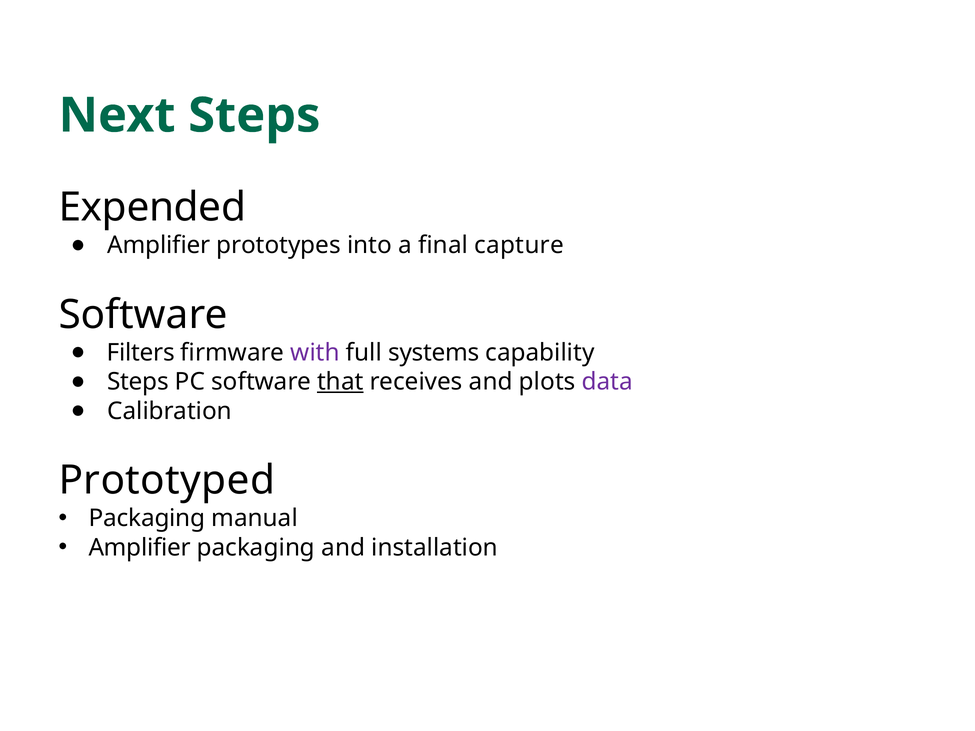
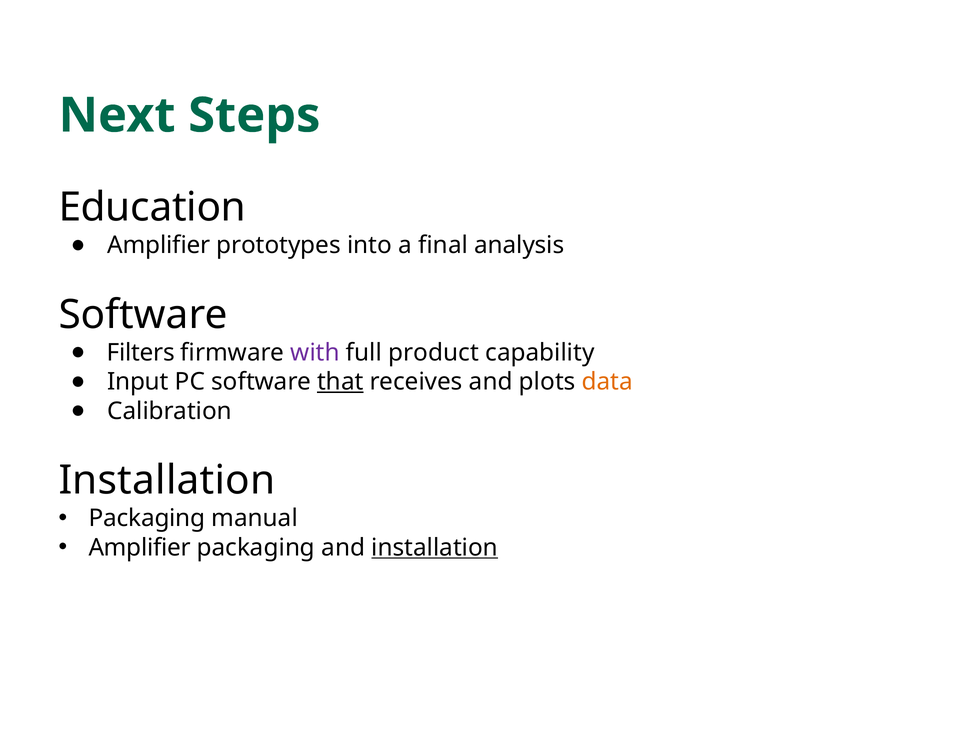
Expended: Expended -> Education (152, 208)
capture: capture -> analysis (519, 245)
systems: systems -> product (434, 353)
Steps: Steps -> Input (138, 382)
data colour: purple -> orange (607, 382)
Prototyped: Prototyped -> Installation (167, 481)
installation underline: none -> present (435, 548)
